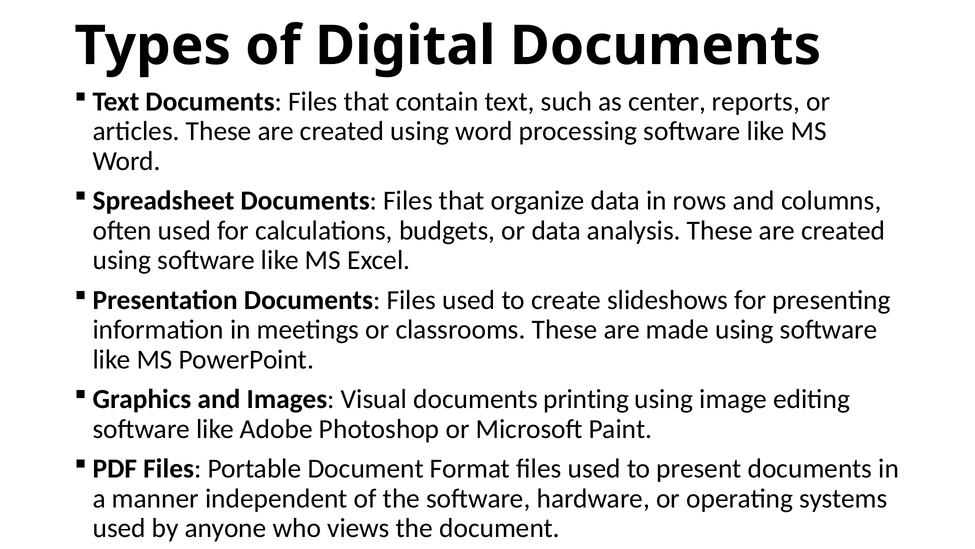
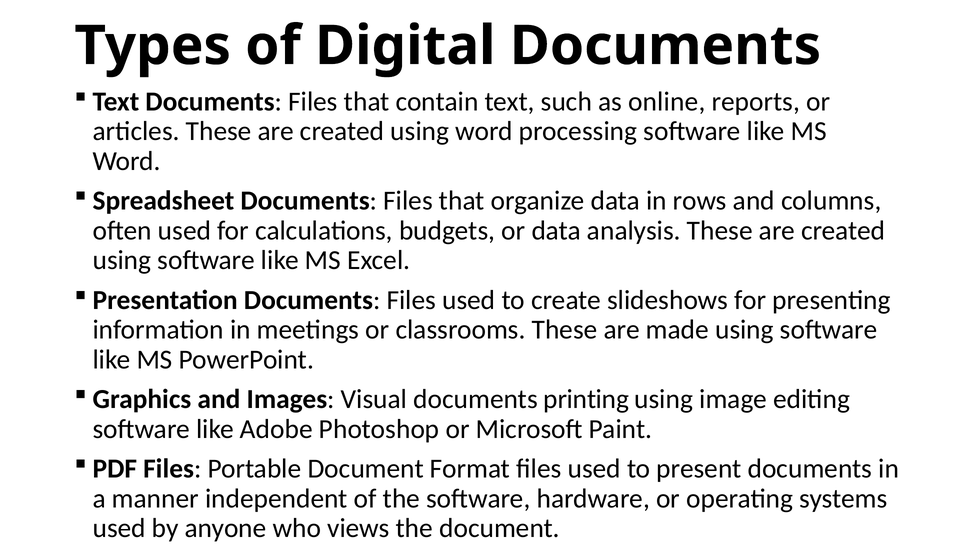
center: center -> online (667, 102)
